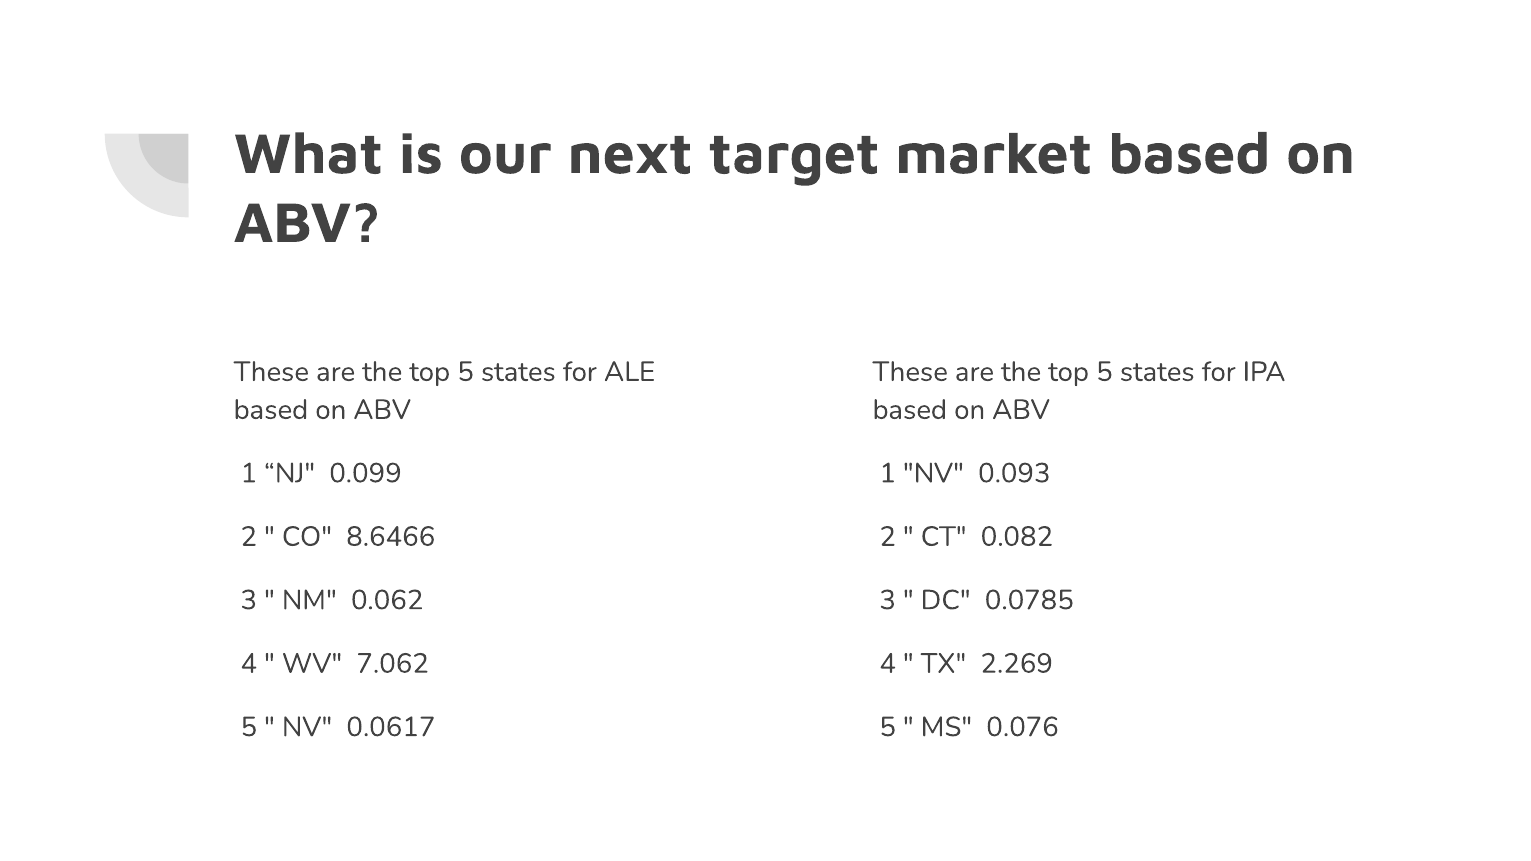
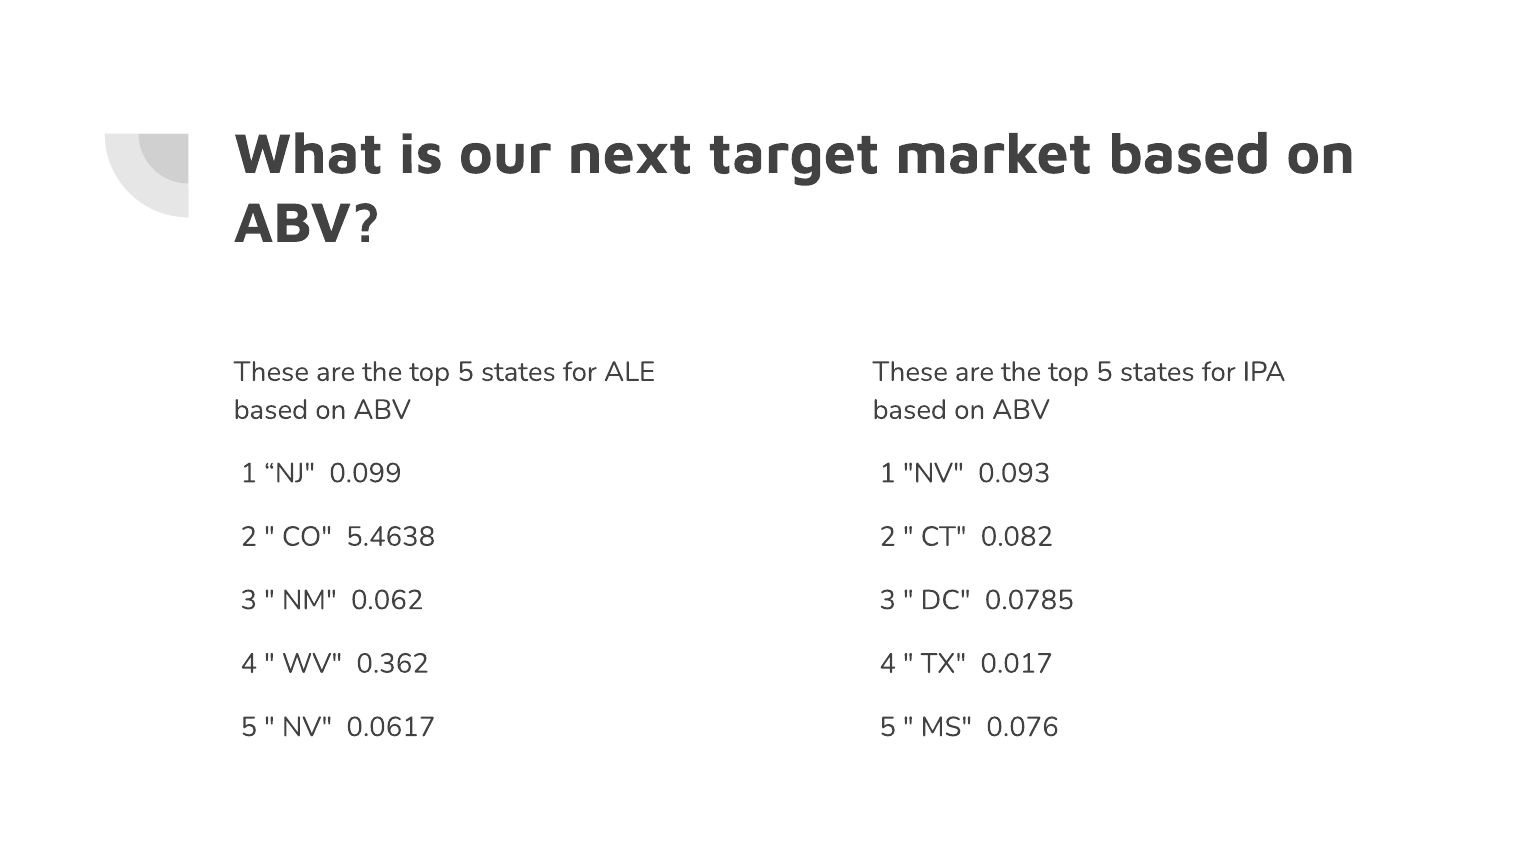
8.6466: 8.6466 -> 5.4638 (391, 537)
7.062: 7.062 -> 0.362 (393, 664)
2.269: 2.269 -> 0.017 (1017, 664)
